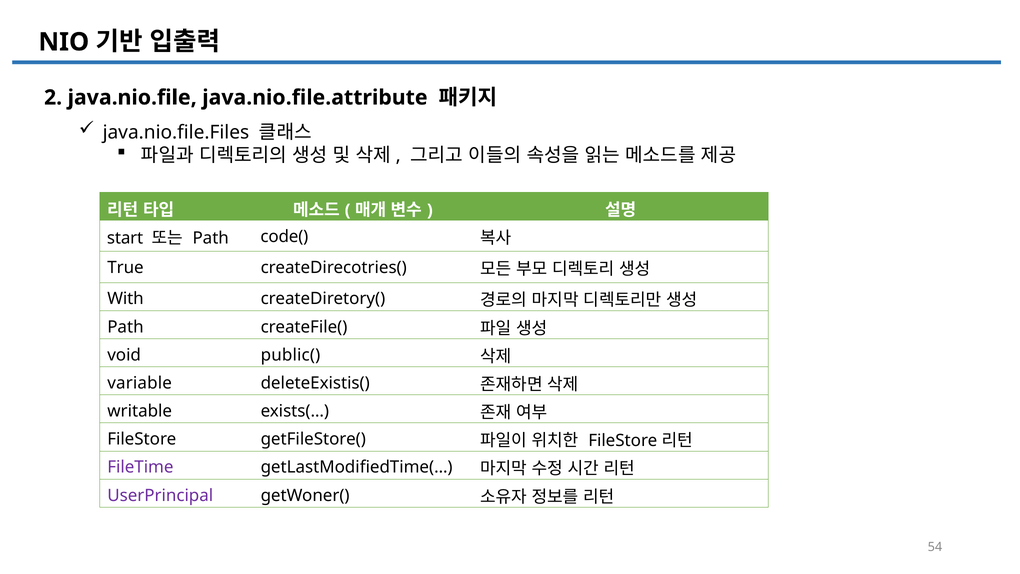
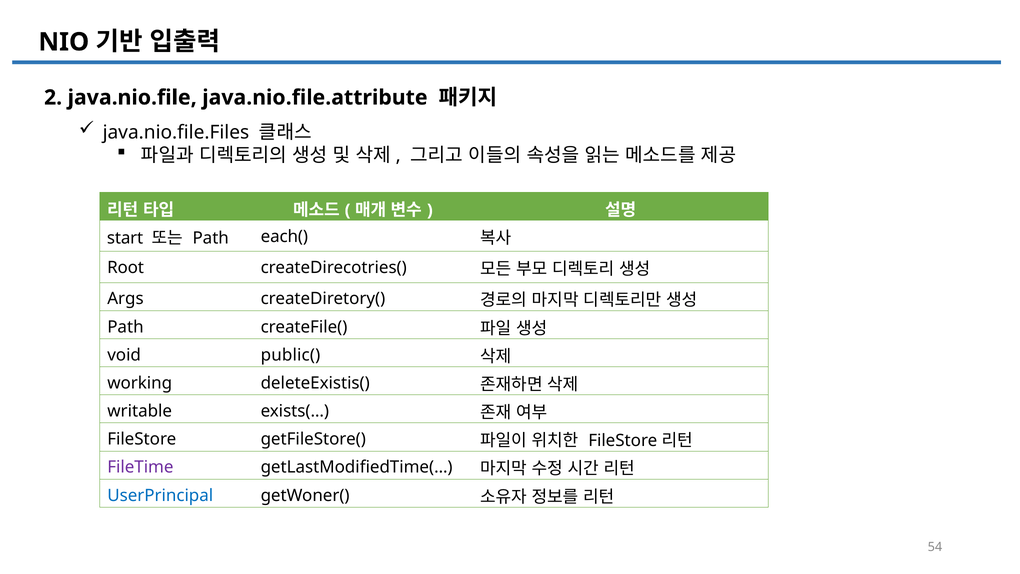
code(: code( -> each( (284, 237)
True: True -> Root (126, 268)
With: With -> Args (125, 299)
variable: variable -> working (140, 383)
UserPrincipal colour: purple -> blue (160, 495)
